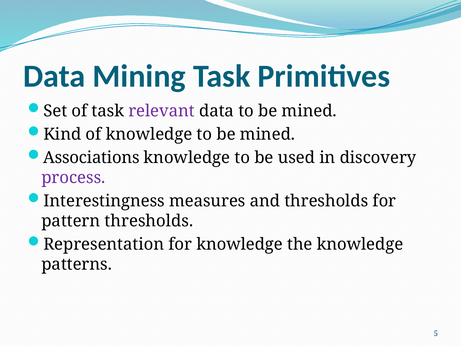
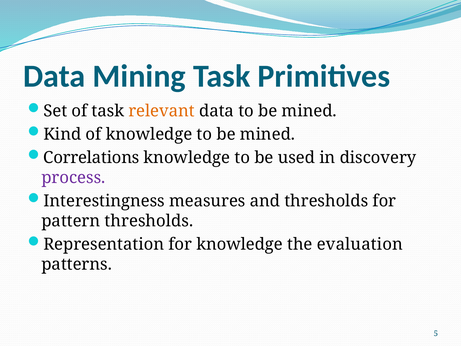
relevant colour: purple -> orange (162, 111)
Associations: Associations -> Correlations (91, 158)
the knowledge: knowledge -> evaluation (360, 244)
